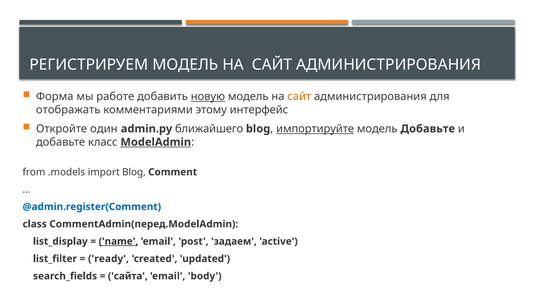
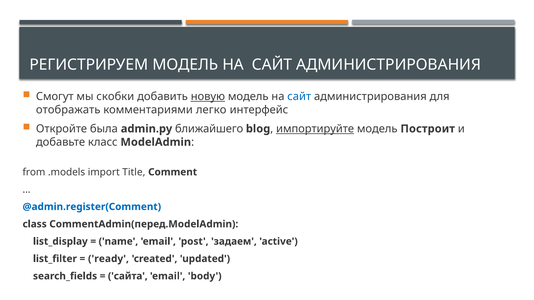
Форма: Форма -> Смогут (55, 97)
работе: работе -> скобки (115, 97)
сайт colour: orange -> blue (299, 97)
этому: этому -> легко (211, 110)
один: один -> была (104, 129)
модель Добавьте: Добавьте -> Построит (428, 129)
ModelAdmin underline: present -> none (156, 142)
import Blog: Blog -> Title (134, 172)
name underline: present -> none (118, 242)
